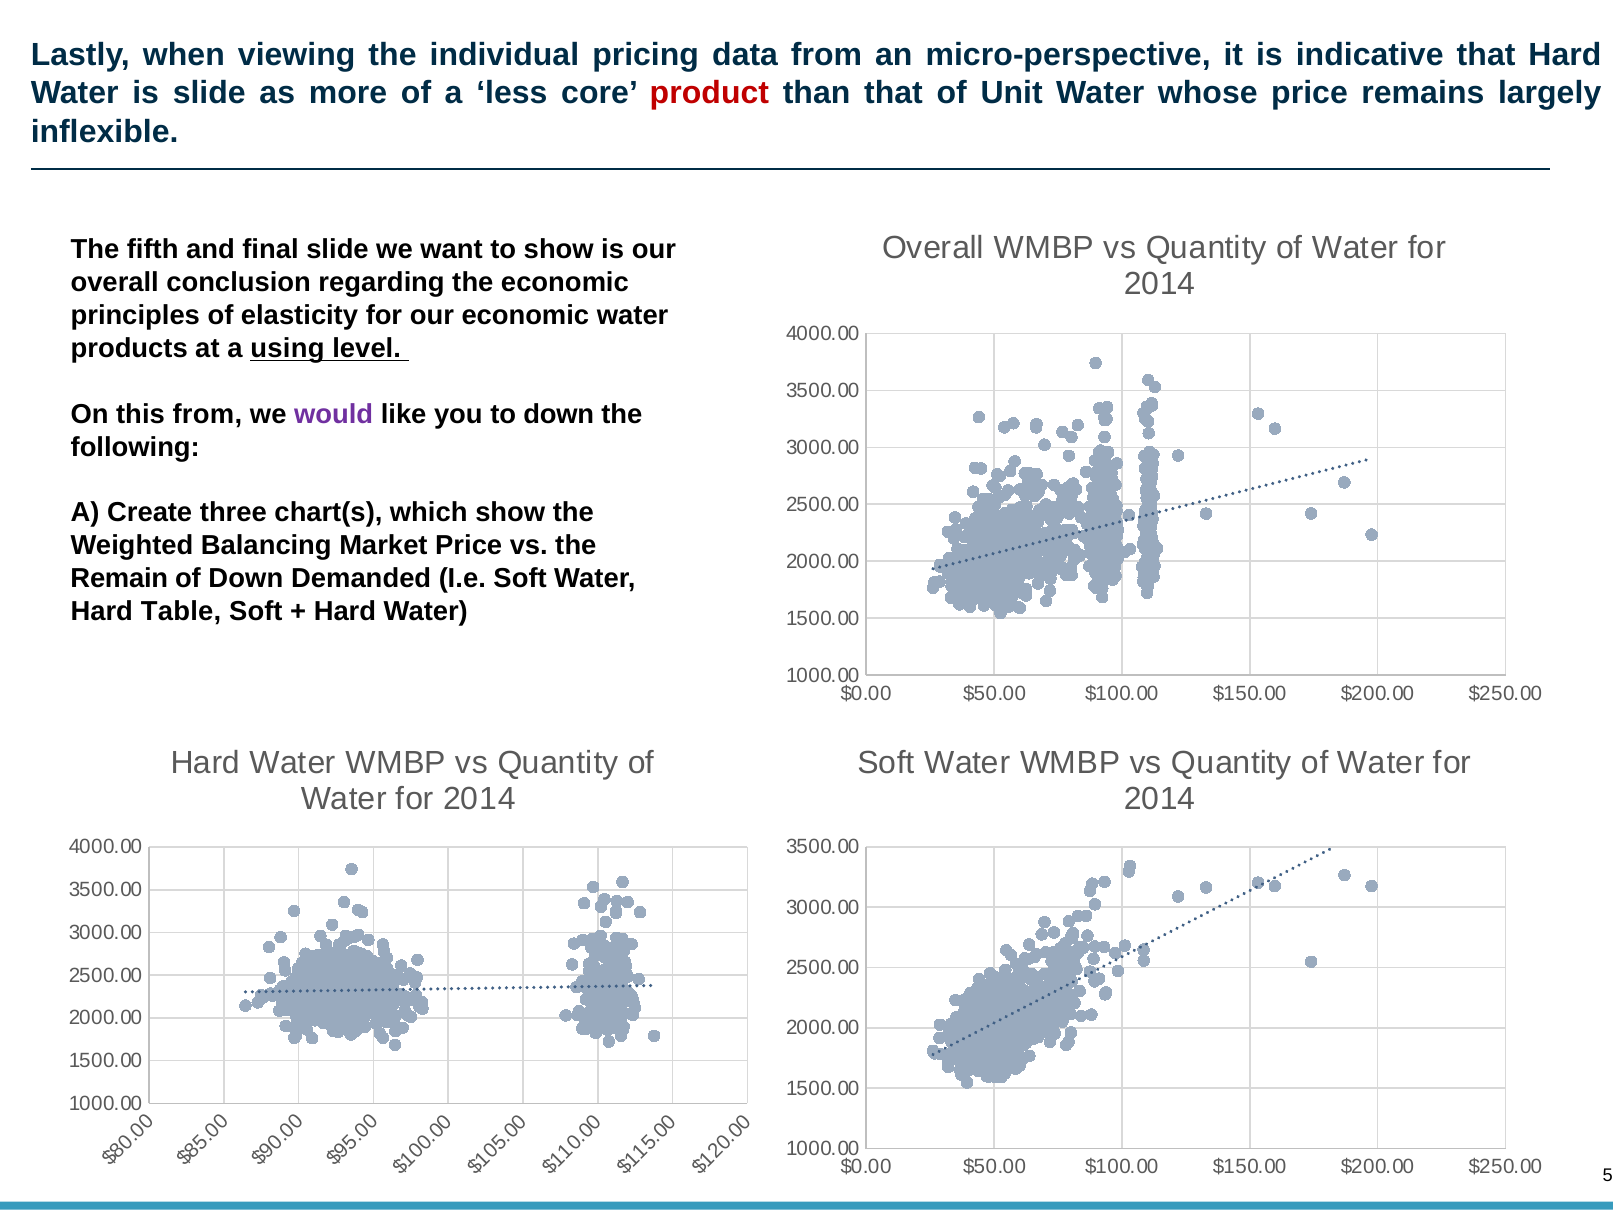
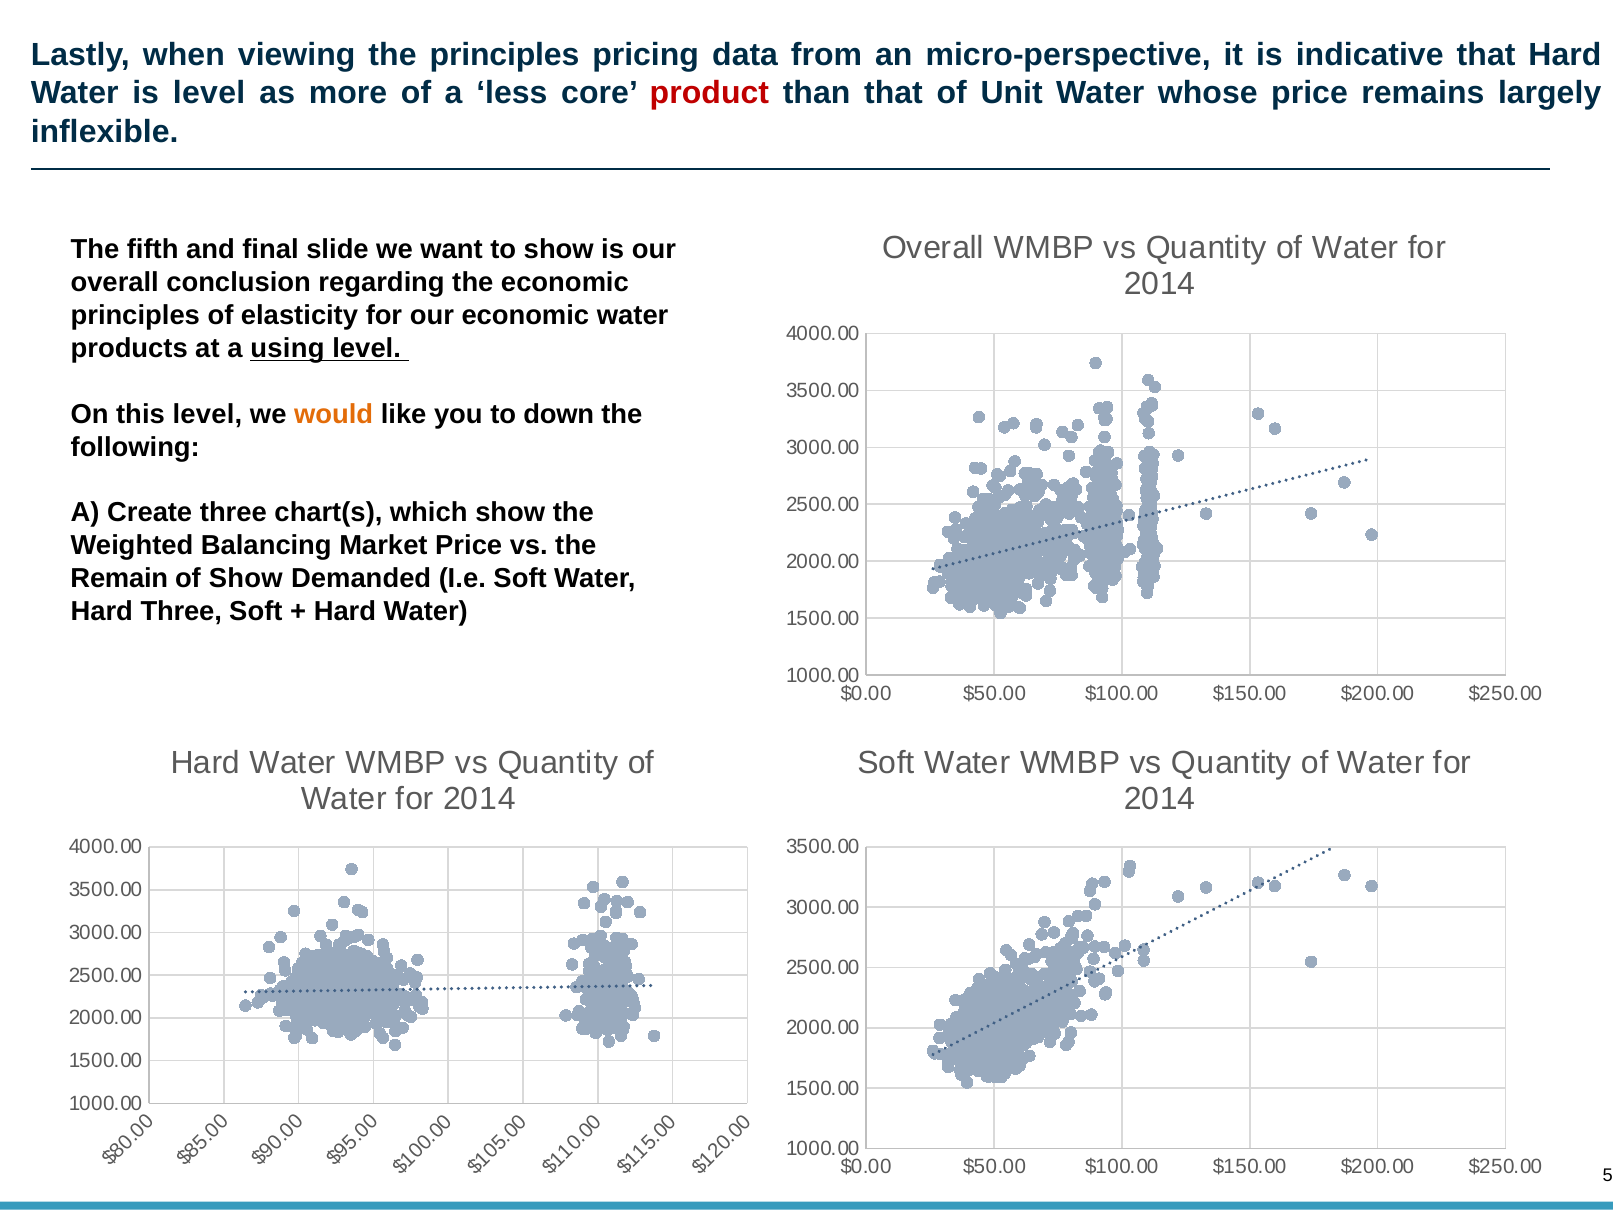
the individual: individual -> principles (504, 55)
is slide: slide -> level (209, 93)
this from: from -> level (207, 414)
would colour: purple -> orange (334, 414)
of Down: Down -> Show (246, 579)
Hard Table: Table -> Three (181, 612)
